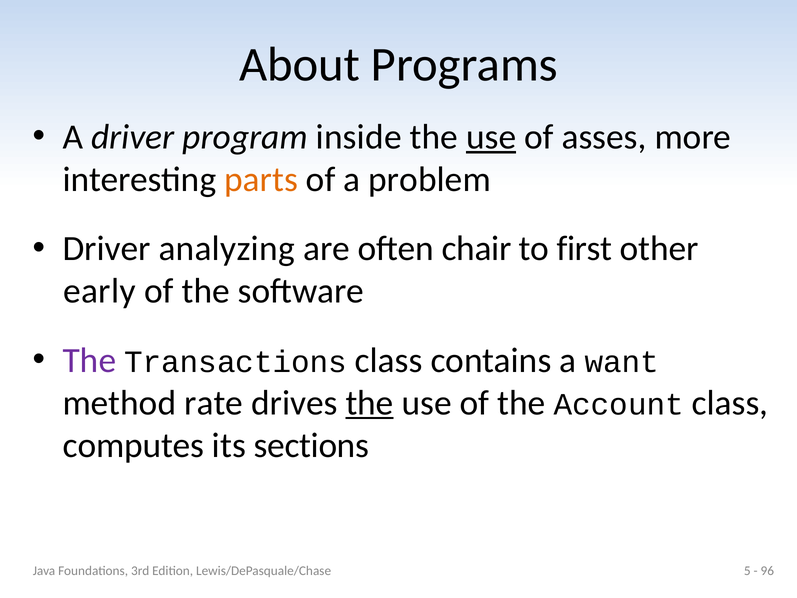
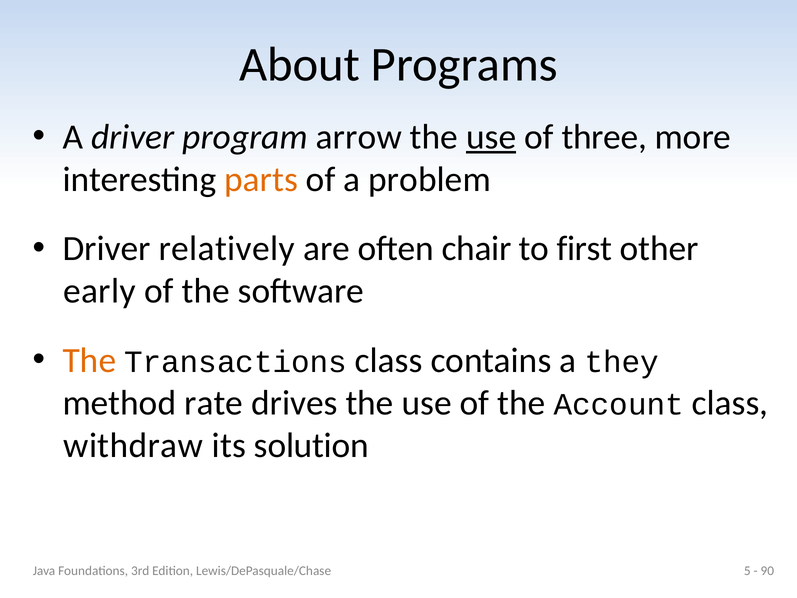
inside: inside -> arrow (359, 137)
asses: asses -> three (604, 137)
analyzing: analyzing -> relatively (227, 249)
The colour: purple -> orange (89, 360)
want: want -> they (622, 362)
the underline: present -> none (370, 403)
computes: computes -> withdraw (133, 445)
sections: sections -> solution (311, 445)
96: 96 -> 90 (767, 571)
